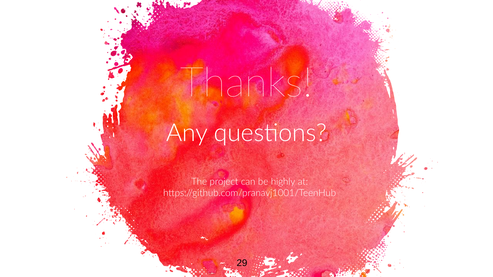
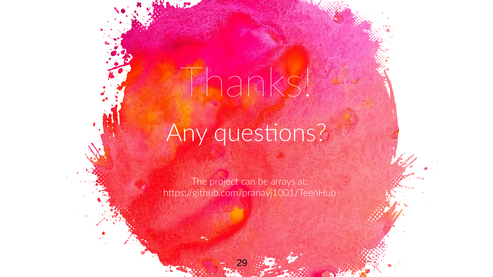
highly: highly -> arrays (283, 182)
